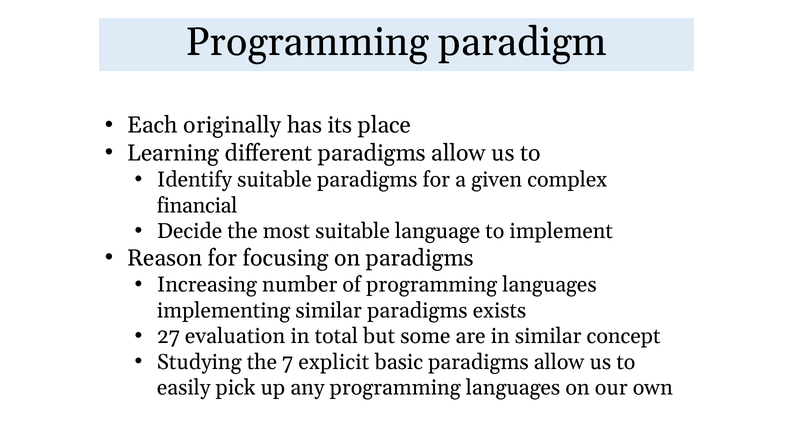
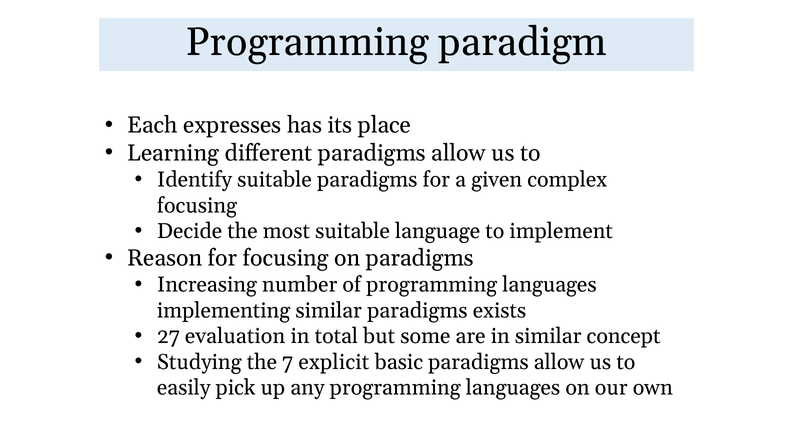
originally: originally -> expresses (232, 125)
financial: financial -> focusing (197, 205)
